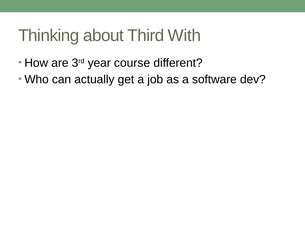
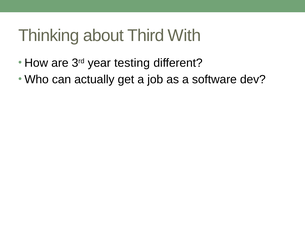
course: course -> testing (132, 63)
